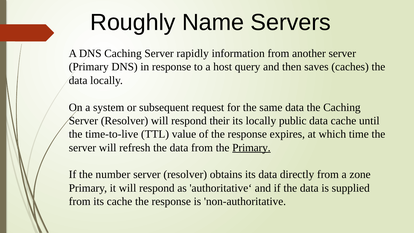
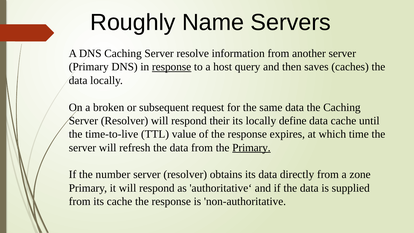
rapidly: rapidly -> resolve (193, 53)
response underline: none -> present (172, 67)
system: system -> broken (109, 107)
public: public -> define (293, 121)
